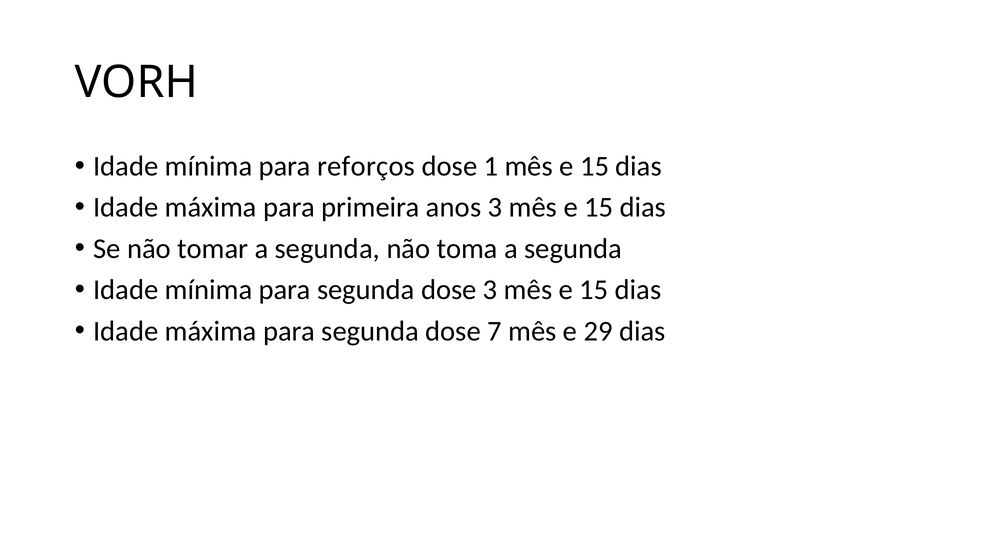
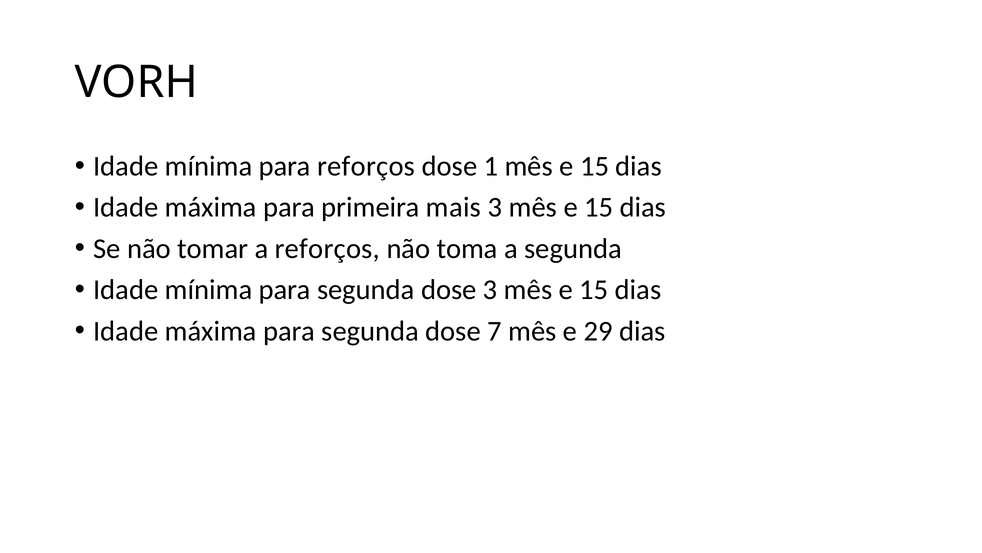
anos: anos -> mais (454, 207)
tomar a segunda: segunda -> reforços (327, 248)
